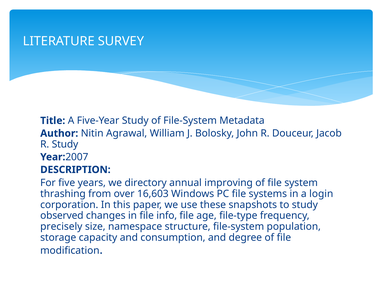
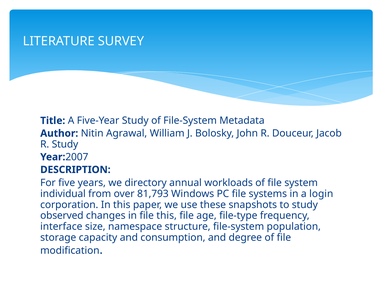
improving: improving -> workloads (229, 183)
thrashing: thrashing -> individual (63, 193)
16,603: 16,603 -> 81,793 (153, 193)
file info: info -> this (167, 215)
precisely: precisely -> interface (61, 226)
